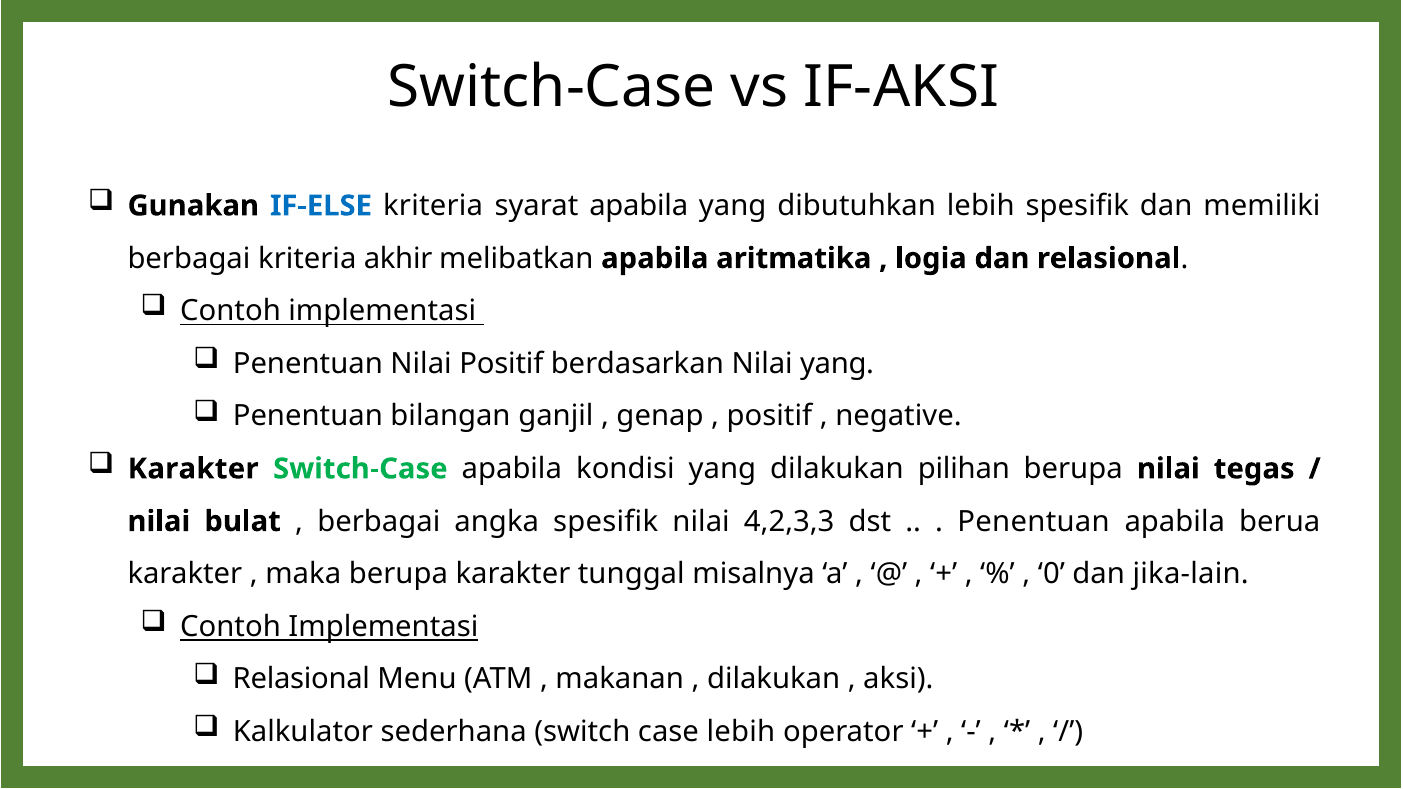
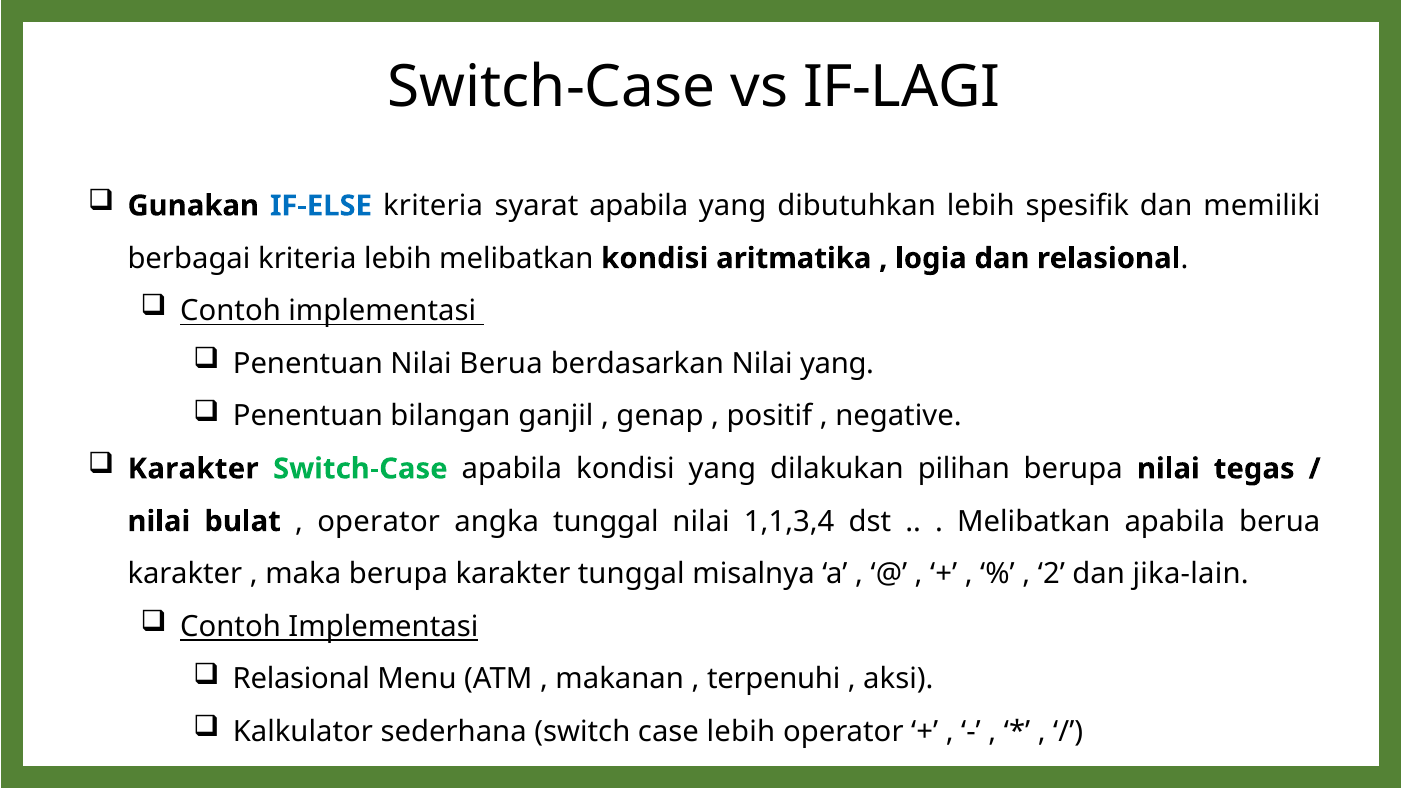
IF-AKSI: IF-AKSI -> IF-LAGI (902, 87)
kriteria akhir: akhir -> lebih (398, 258)
melibatkan apabila: apabila -> kondisi (655, 258)
Nilai Positif: Positif -> Berua (501, 364)
berbagai: berbagai -> operator (379, 522)
angka spesifik: spesifik -> tunggal (606, 522)
4,2,3,3: 4,2,3,3 -> 1,1,3,4 (789, 522)
Penentuan: Penentuan -> Melibatkan (1034, 522)
0: 0 -> 2 (1051, 574)
dilakukan: dilakukan -> terpenuhi (774, 679)
